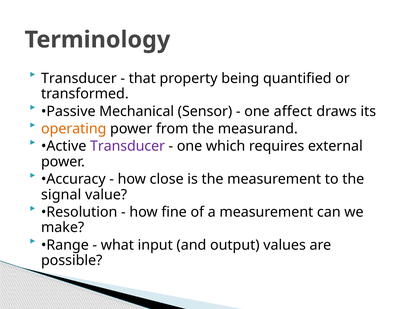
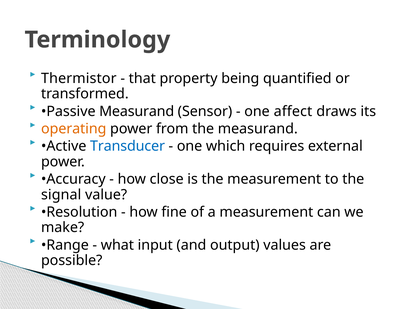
Transducer: Transducer -> Thermistor (79, 78)
Passive Mechanical: Mechanical -> Measurand (137, 111)
Transducer colour: purple -> blue (128, 146)
